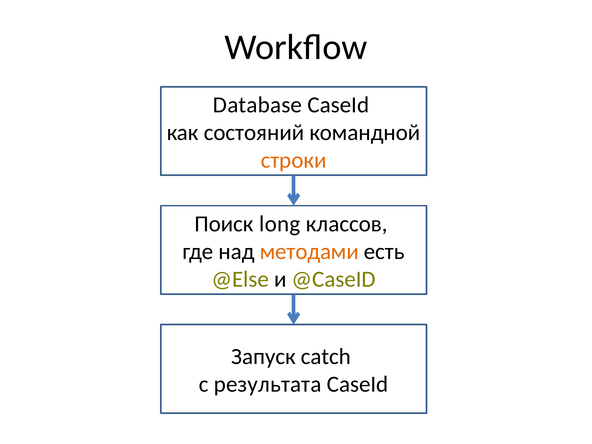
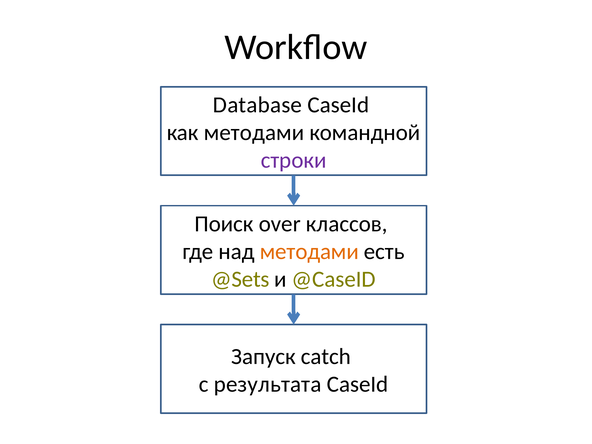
как состояний: состояний -> методами (254, 133)
строки colour: orange -> purple (294, 160)
long: long -> over (280, 224)
@Else: @Else -> @Sets (240, 279)
